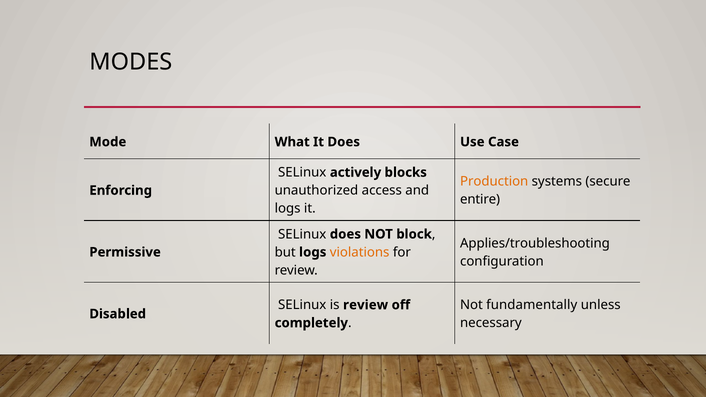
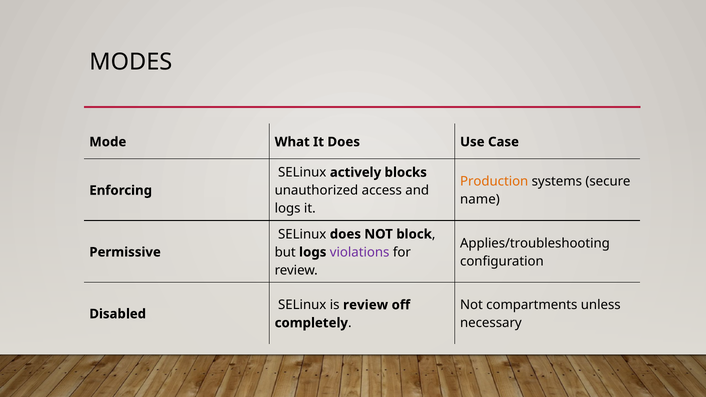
entire: entire -> name (480, 199)
violations colour: orange -> purple (360, 252)
fundamentally: fundamentally -> compartments (532, 305)
